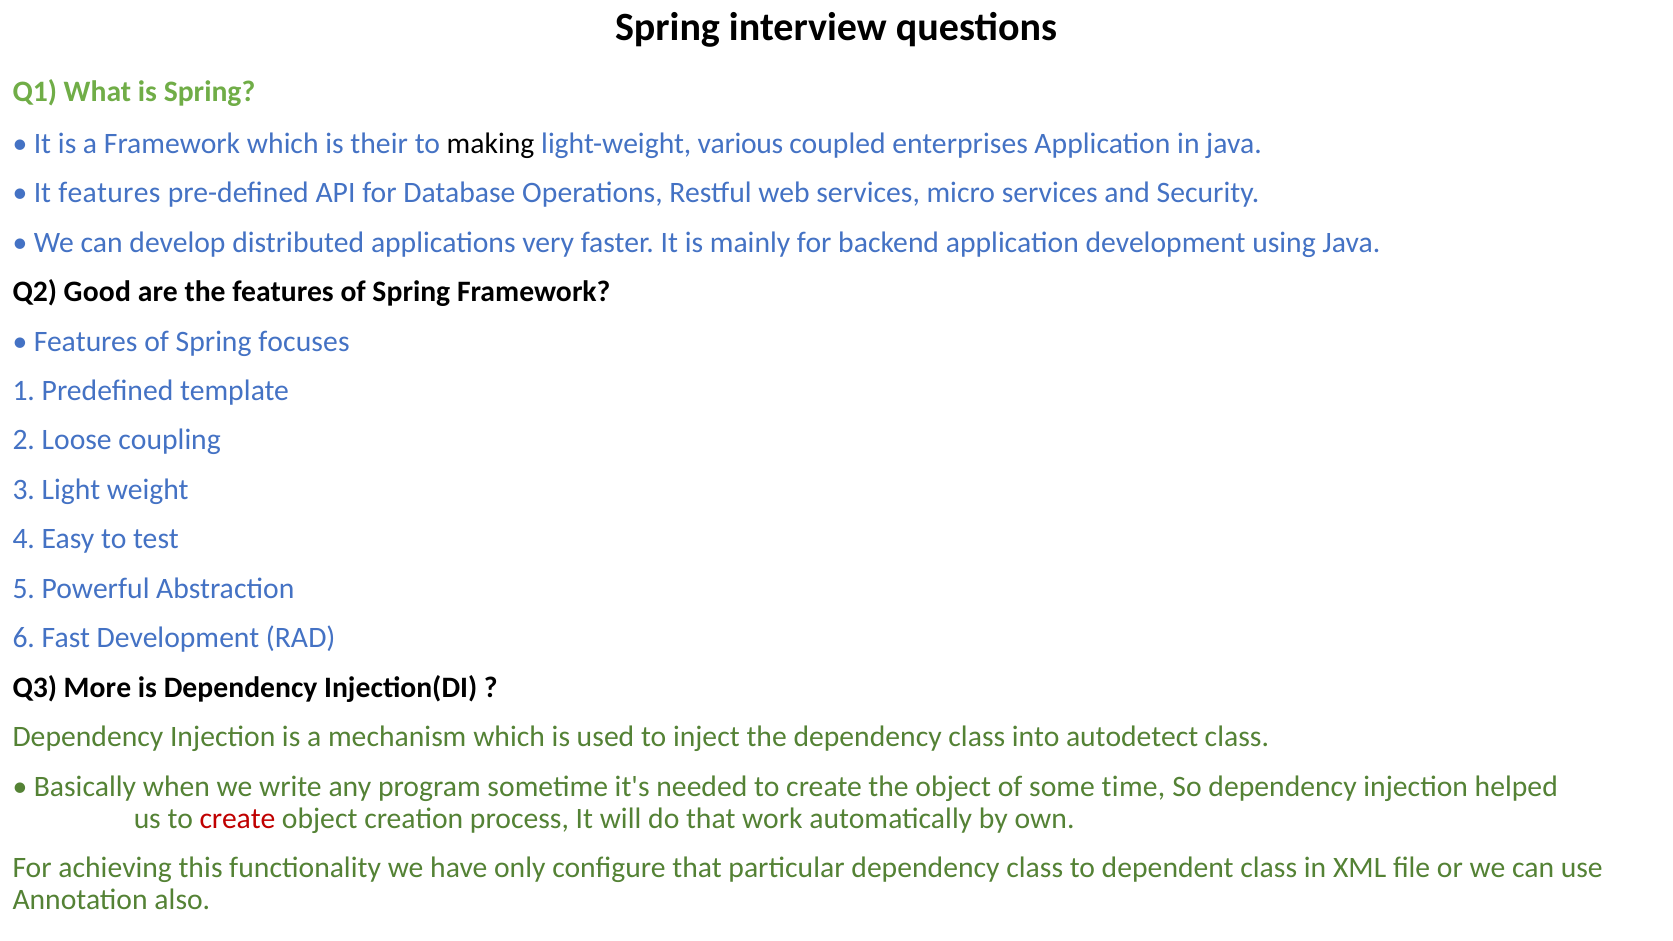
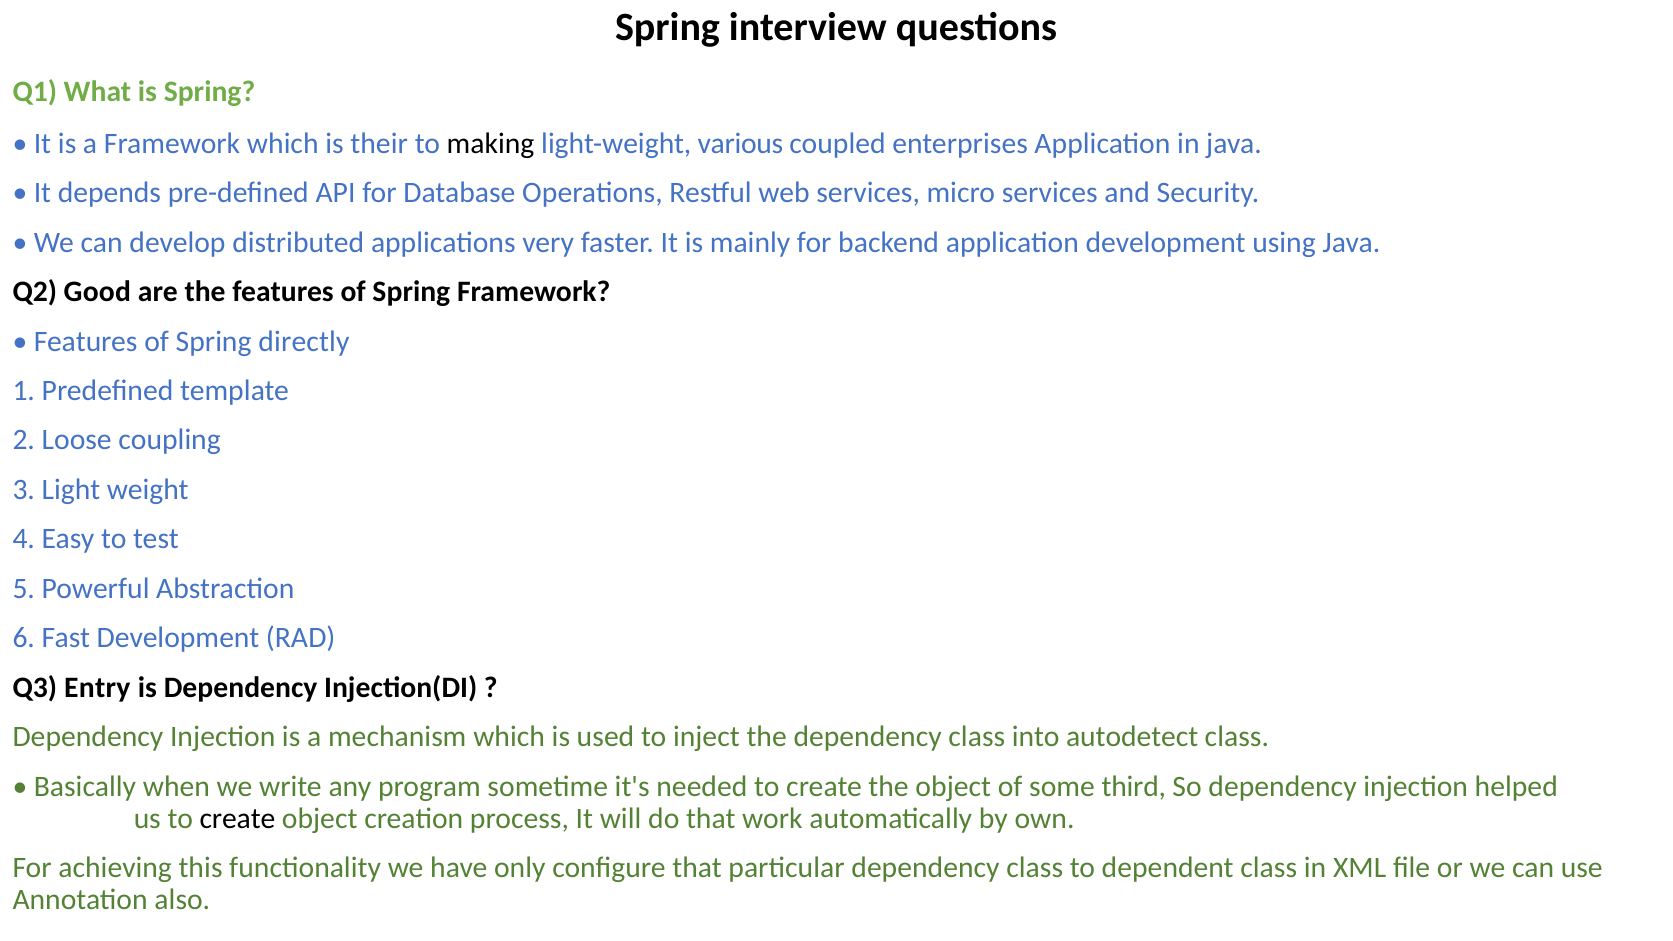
It features: features -> depends (109, 193)
focuses: focuses -> directly (304, 341)
More: More -> Entry (97, 687)
time: time -> third (1134, 786)
create colour: red -> black (237, 818)
